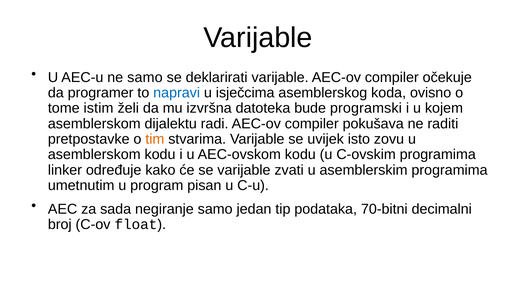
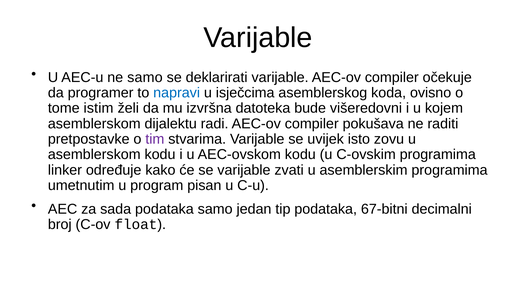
programski: programski -> višeredovni (366, 108)
tim colour: orange -> purple (155, 139)
sada negiranje: negiranje -> podataka (164, 209)
70-bitni: 70-bitni -> 67-bitni (384, 209)
